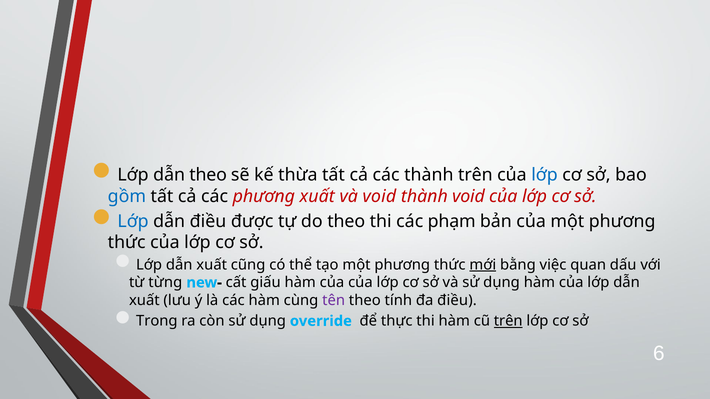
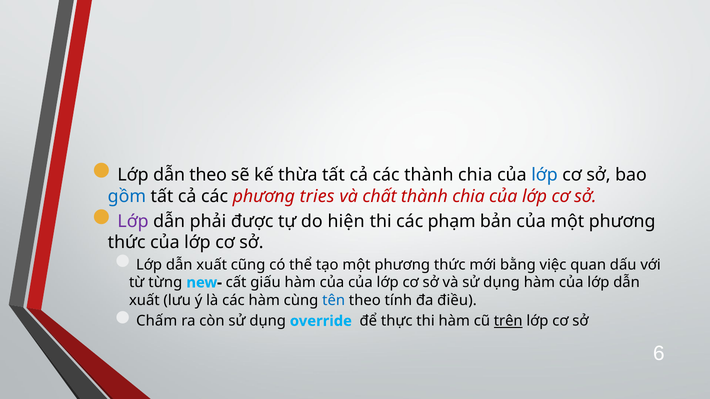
các thành trên: trên -> chia (475, 175)
phương xuất: xuất -> tries (317, 197)
và void: void -> chất (379, 197)
void: void -> chia (468, 197)
Lớp colour: blue -> purple (133, 221)
dẫn điều: điều -> phải (208, 221)
do theo: theo -> hiện (346, 221)
mới underline: present -> none (483, 265)
tên colour: purple -> blue (334, 301)
Trong: Trong -> Chấm (157, 321)
